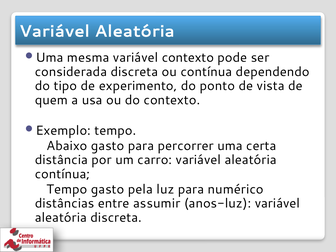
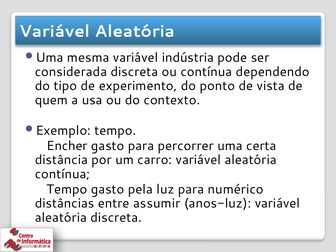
variável contexto: contexto -> indústria (188, 58)
Abaixo: Abaixo -> Encher (67, 146)
